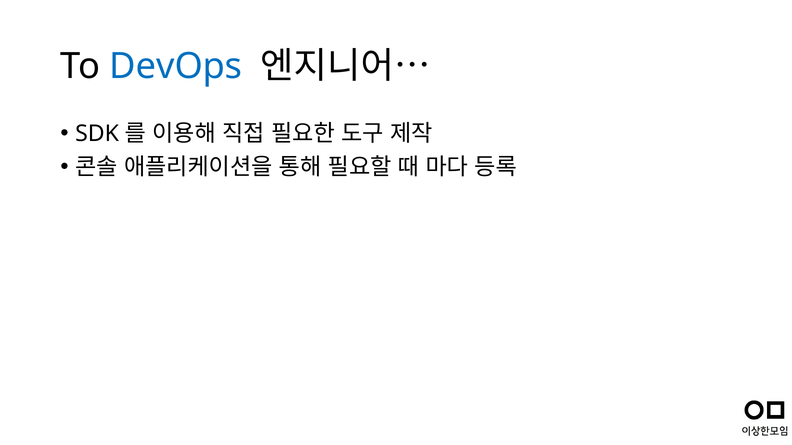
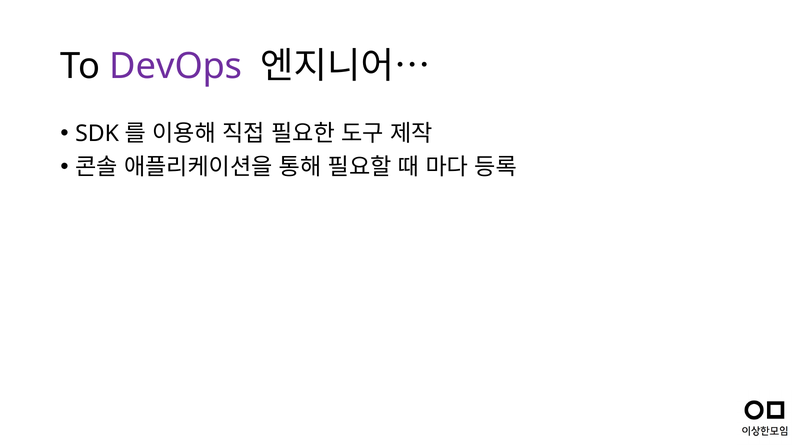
DevOps colour: blue -> purple (176, 67)
